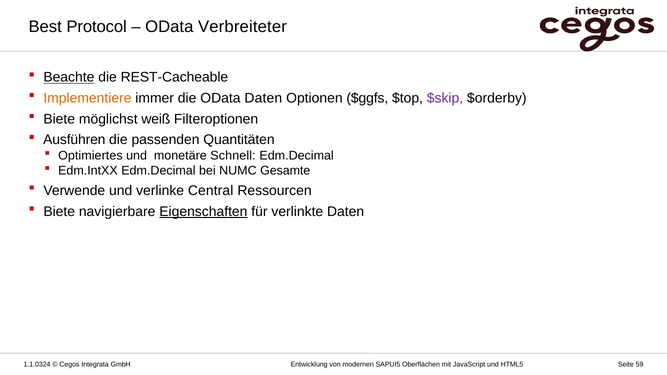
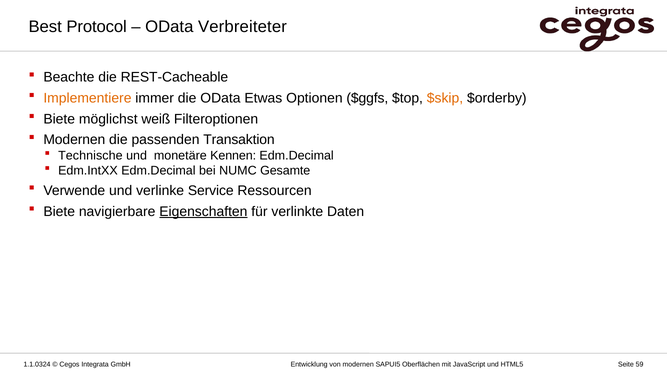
Beachte underline: present -> none (69, 77)
OData Daten: Daten -> Etwas (263, 98)
$skip colour: purple -> orange (445, 98)
Ausführen: Ausführen -> Modernen (74, 140)
Quantitäten: Quantitäten -> Transaktion (239, 140)
Optimiertes: Optimiertes -> Technische (90, 156)
Schnell: Schnell -> Kennen (233, 156)
Central: Central -> Service (211, 191)
